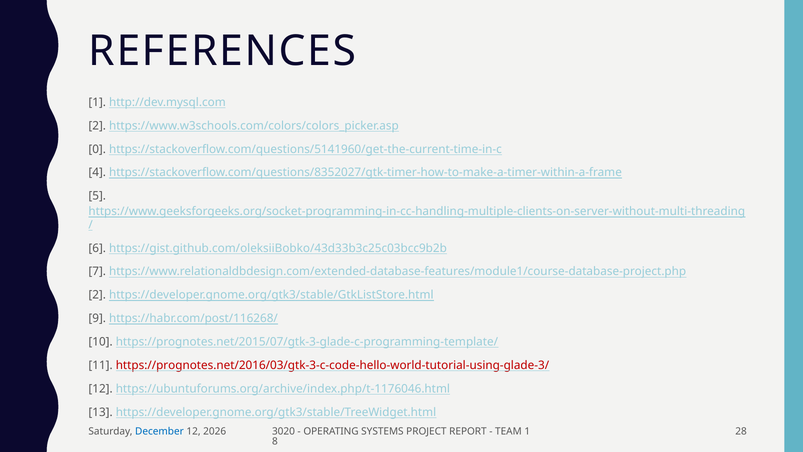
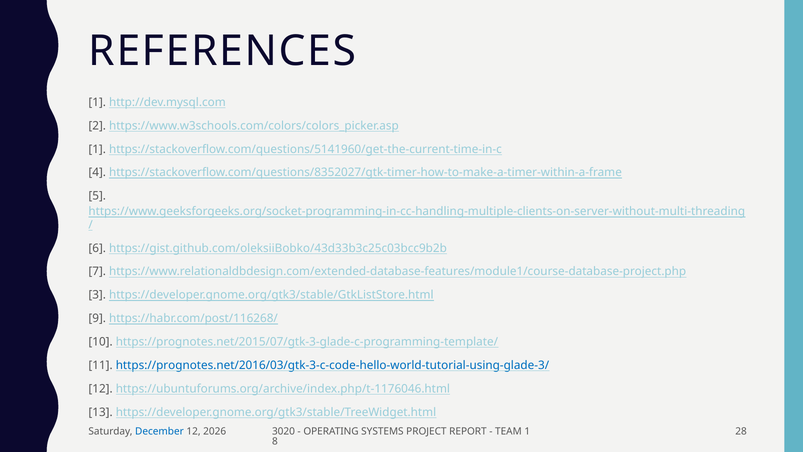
0: 0 -> 1 (97, 149)
2: 2 -> 3 (97, 295)
https://prognotes.net/2016/03/gtk-3-c-code-hello-world-tutorial-using-glade-3/ colour: red -> blue (332, 365)
